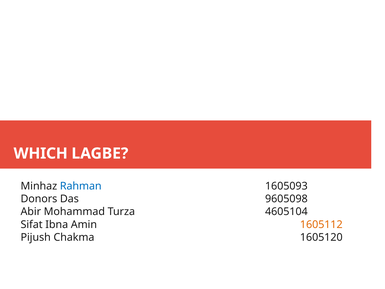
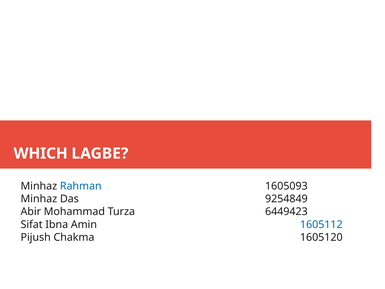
Donors: Donors -> Minhaz (39, 199)
9605098: 9605098 -> 9254849 (286, 199)
4605104: 4605104 -> 6449423 (286, 211)
1605112 colour: orange -> blue (321, 224)
